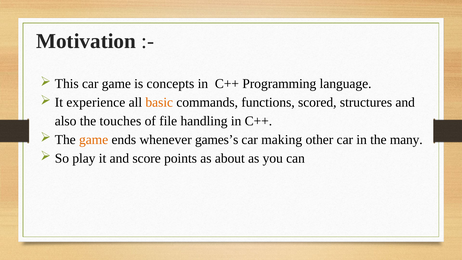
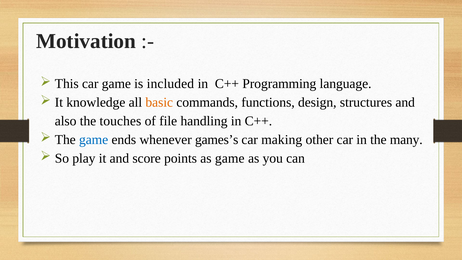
concepts: concepts -> included (170, 84)
experience: experience -> knowledge (96, 102)
scored: scored -> design (317, 102)
game colour: orange -> blue (94, 140)
as about: about -> game (230, 158)
